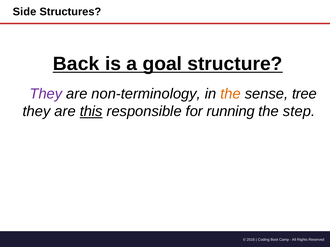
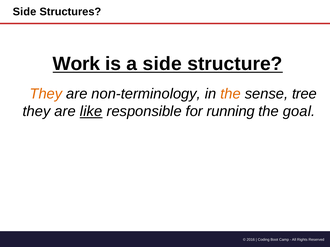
Back: Back -> Work (76, 64)
a goal: goal -> side (162, 64)
They colour: purple -> orange (46, 94)
this: this -> like (91, 112)
step: step -> goal (299, 112)
